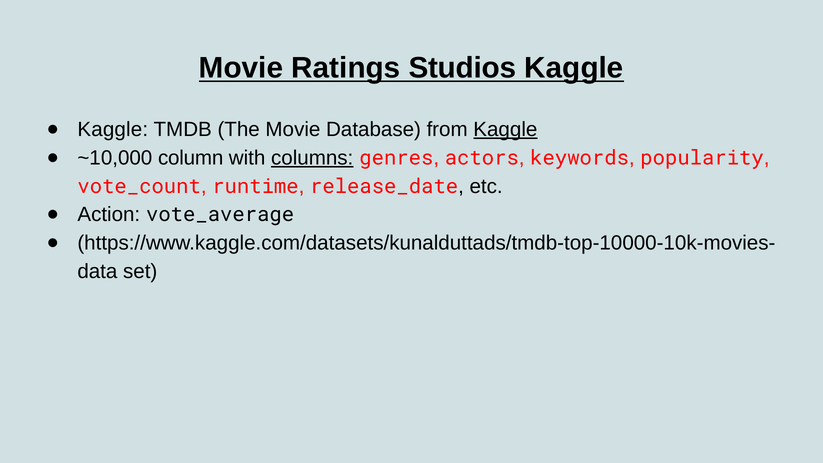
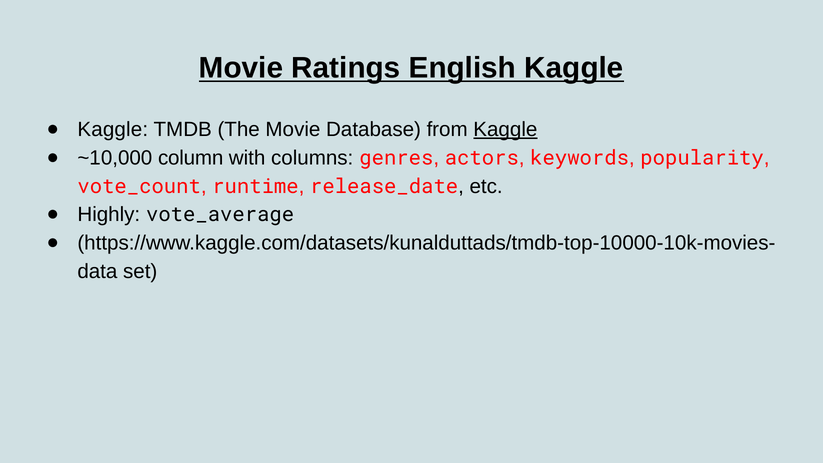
Studios: Studios -> English (462, 68)
columns underline: present -> none (312, 158)
Action: Action -> Highly (109, 215)
